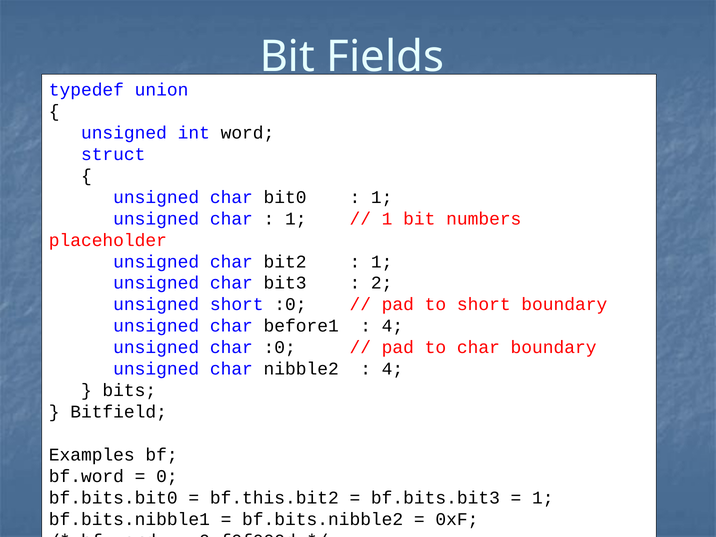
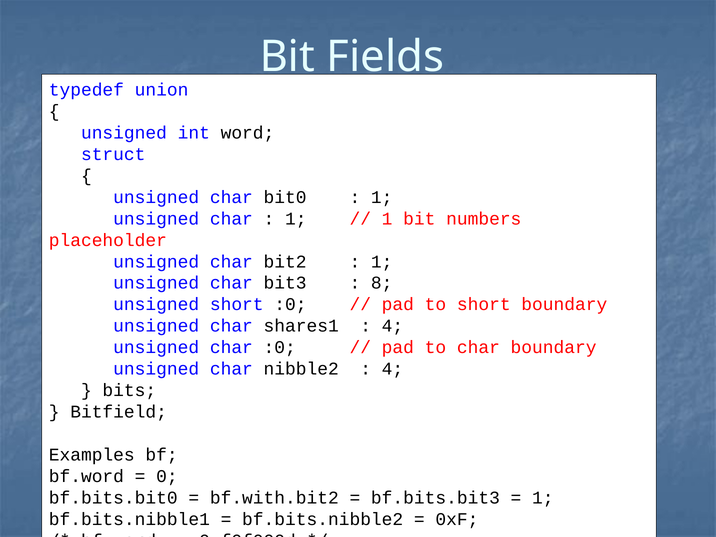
2: 2 -> 8 (382, 283)
before1: before1 -> shares1 (301, 326)
bf.this.bit2: bf.this.bit2 -> bf.with.bit2 (274, 498)
